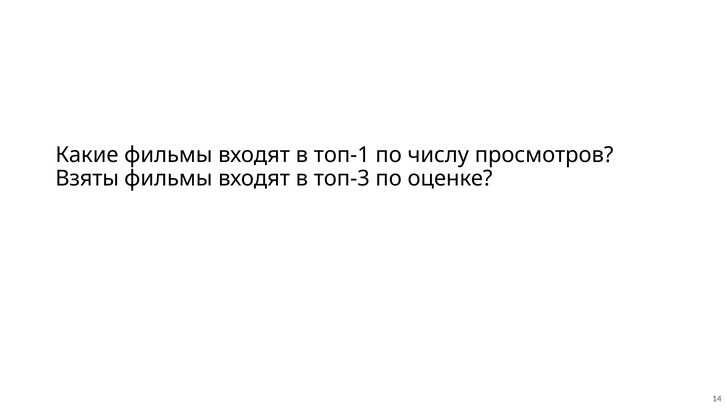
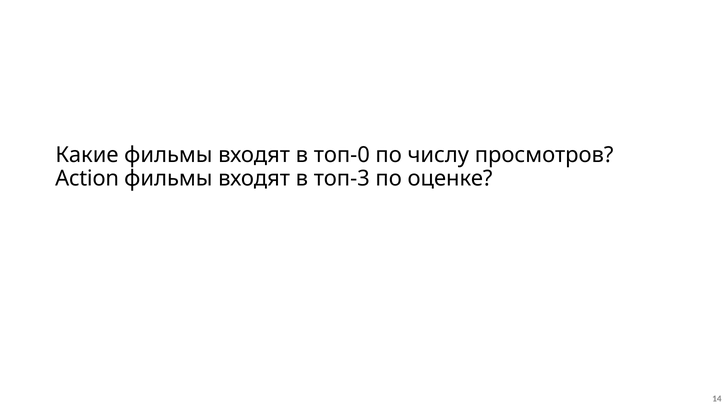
топ-1: топ-1 -> топ-0 (342, 155)
Взяты: Взяты -> Action (87, 179)
